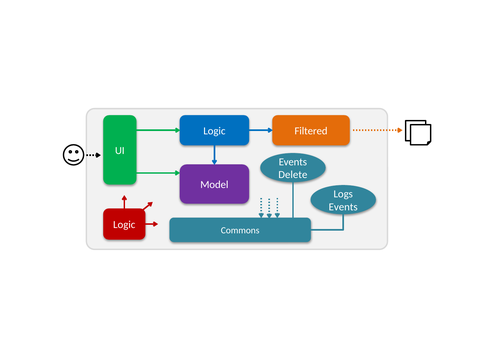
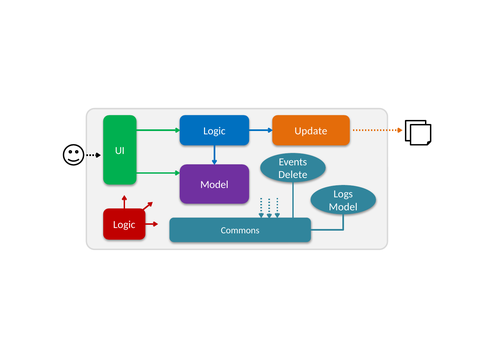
Filtered: Filtered -> Update (311, 131)
Events: Events -> Model (343, 207)
